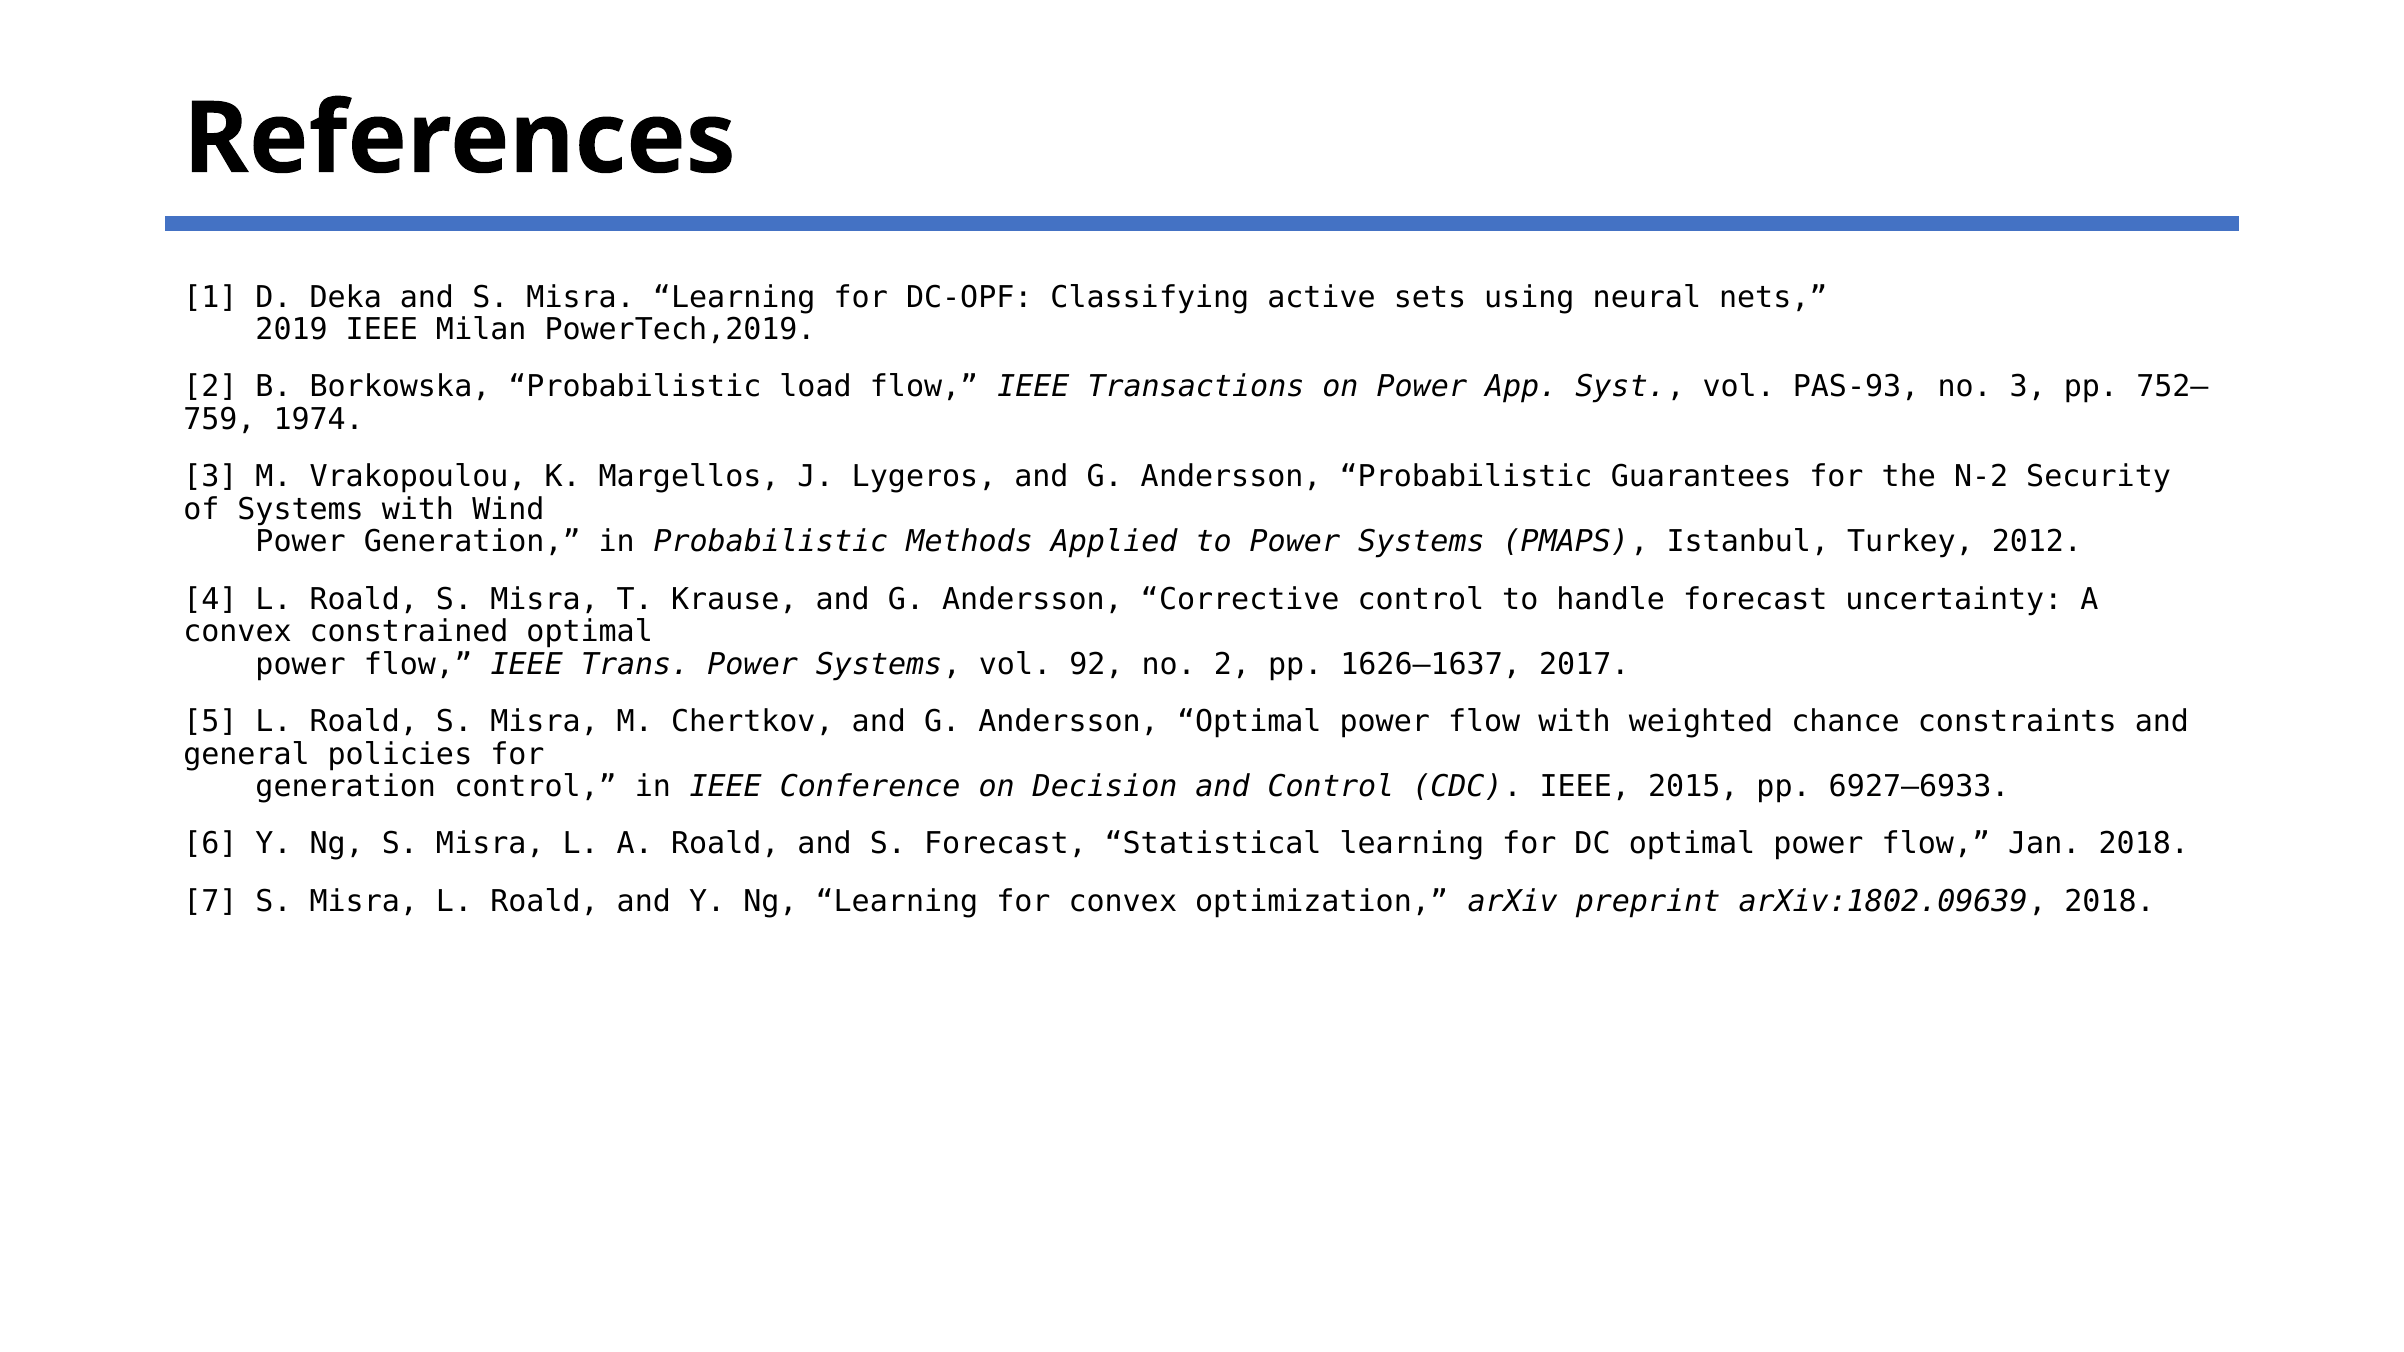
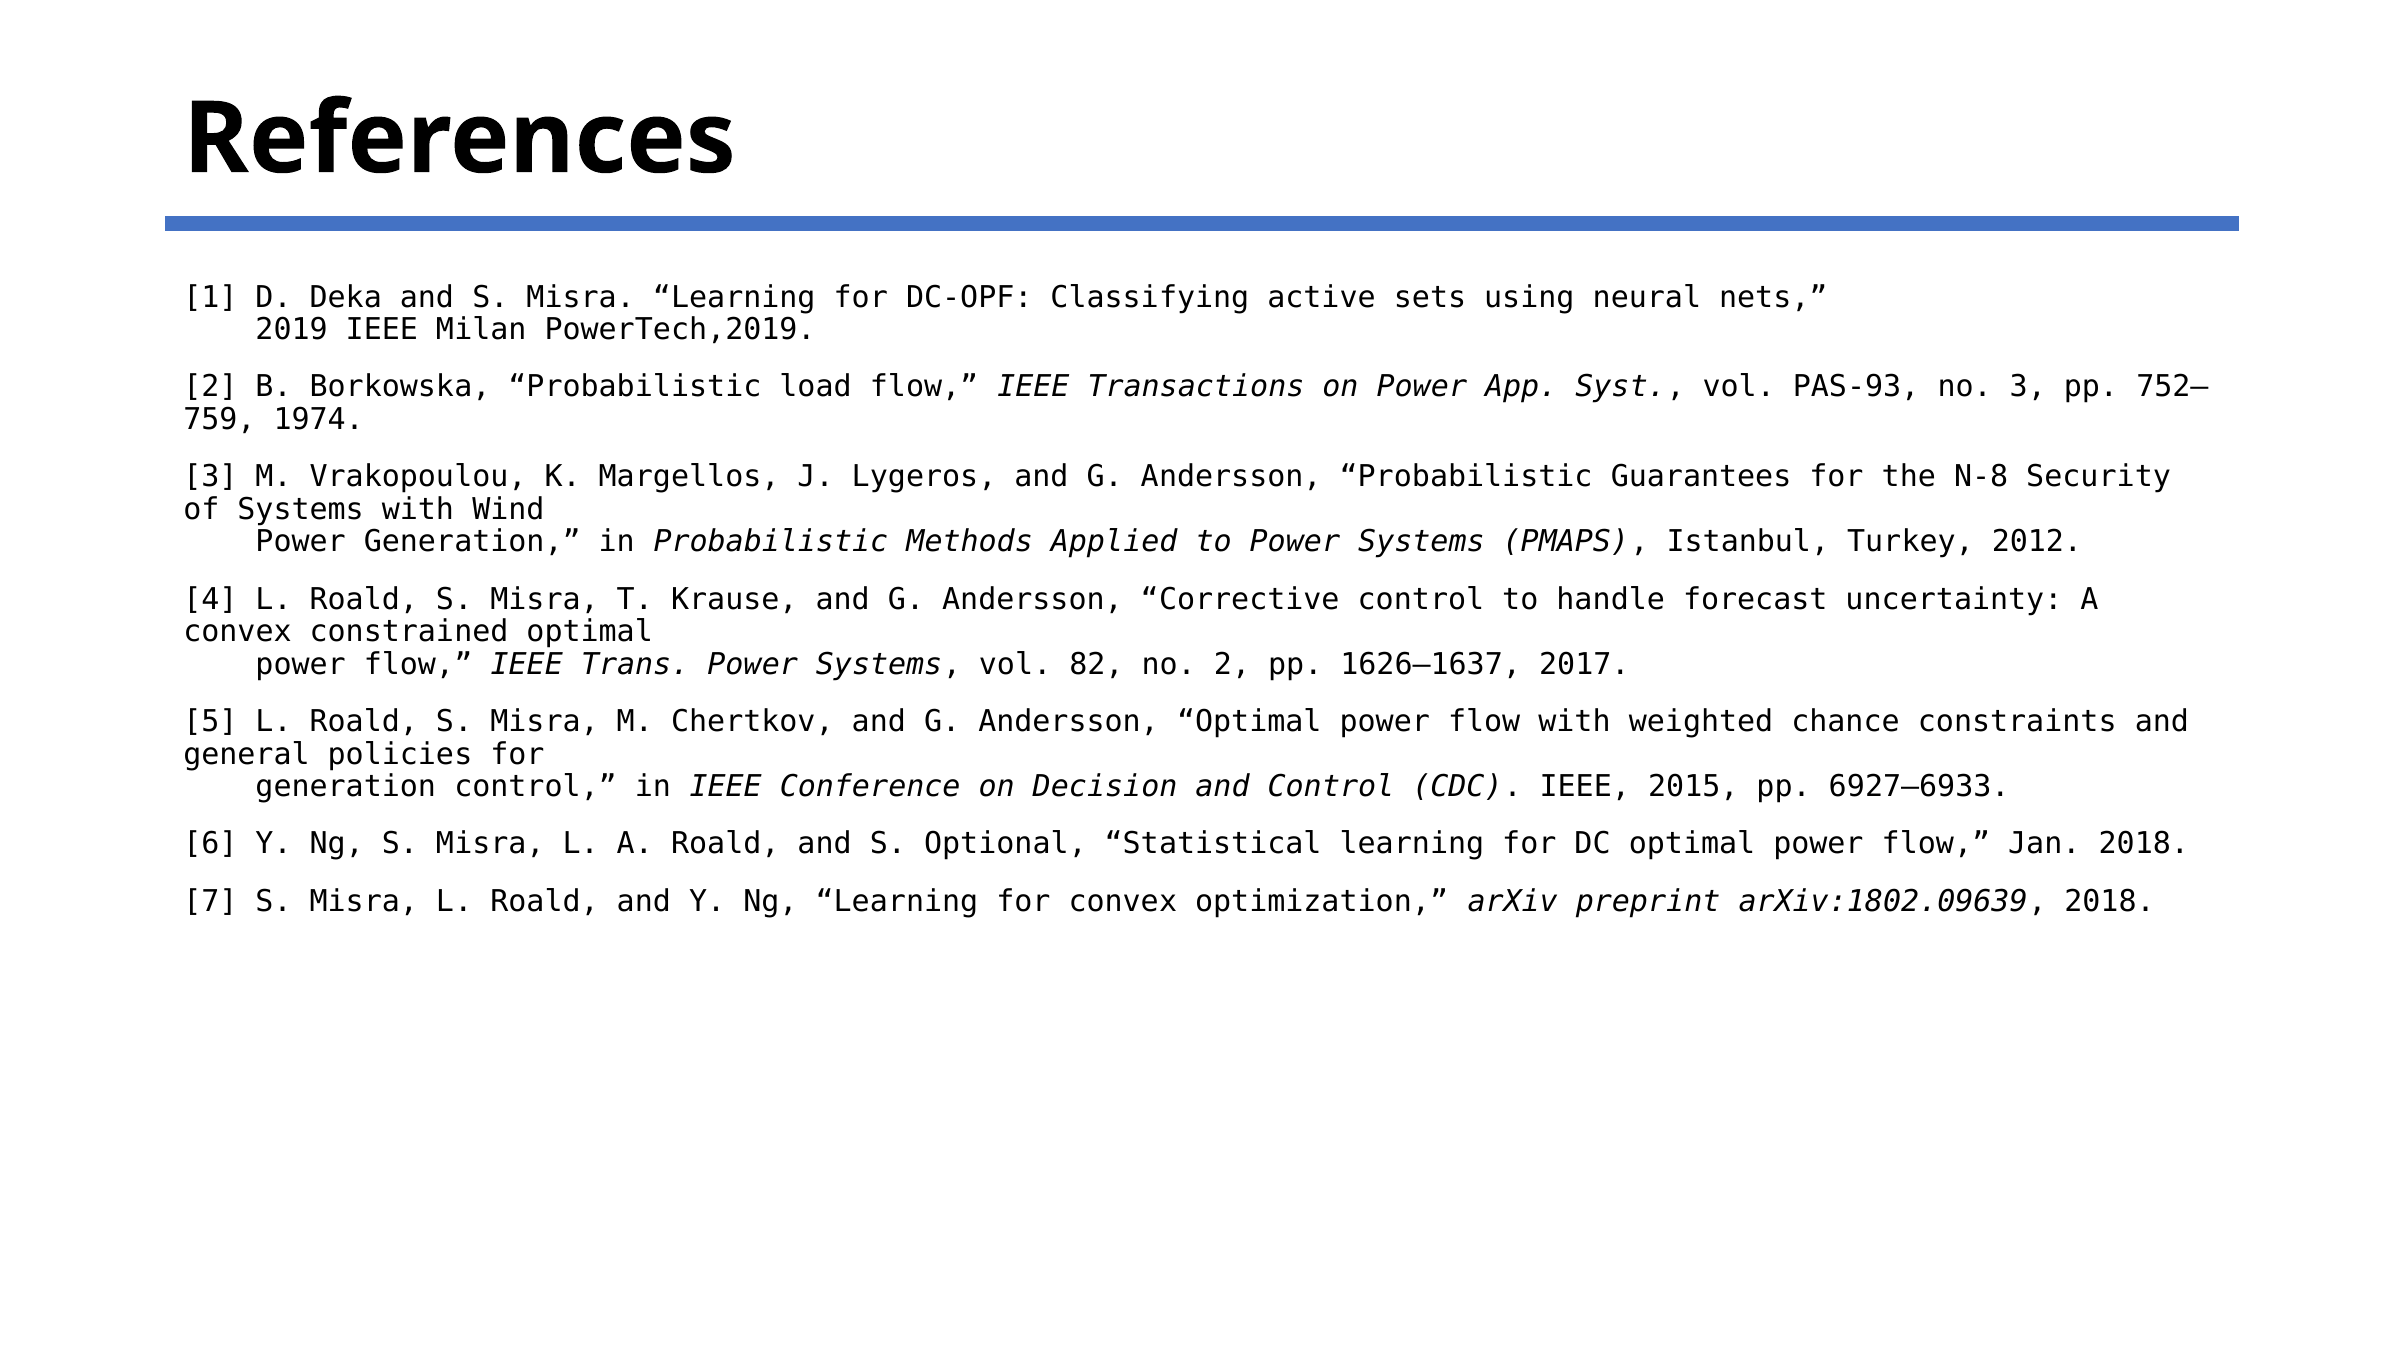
N-2: N-2 -> N-8 (1981, 477)
92: 92 -> 82 (1096, 664)
S Forecast: Forecast -> Optional (1005, 844)
